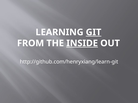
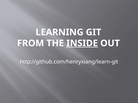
GIT underline: present -> none (94, 32)
